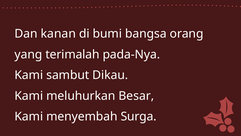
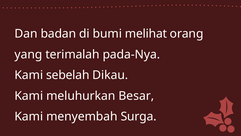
kanan: kanan -> badan (58, 34)
bangsa: bangsa -> melihat (146, 34)
sambut: sambut -> sebelah (68, 75)
